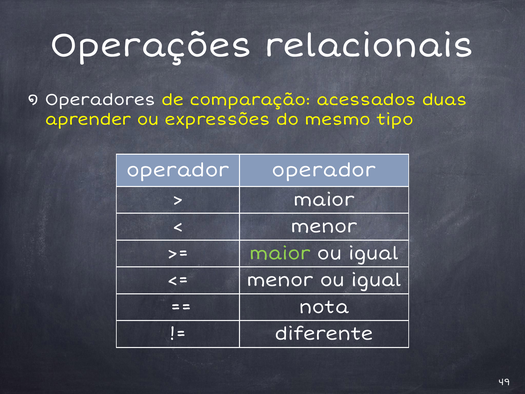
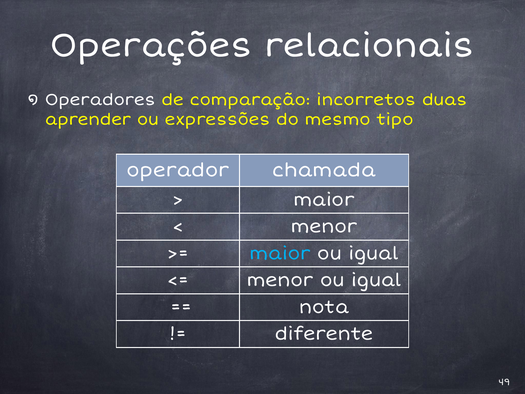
acessados: acessados -> incorretos (366, 100)
operador operador: operador -> chamada (324, 170)
maior colour: light green -> light blue (280, 253)
